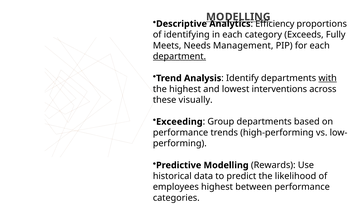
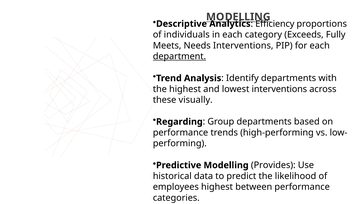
identifying: identifying -> individuals (187, 35)
Needs Management: Management -> Interventions (243, 45)
with underline: present -> none (328, 78)
Exceeding: Exceeding -> Regarding (179, 121)
Rewards: Rewards -> Provides (273, 165)
